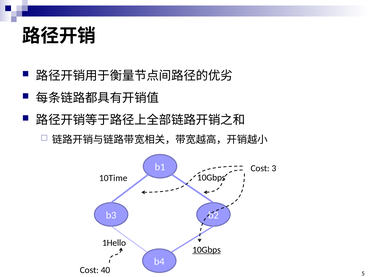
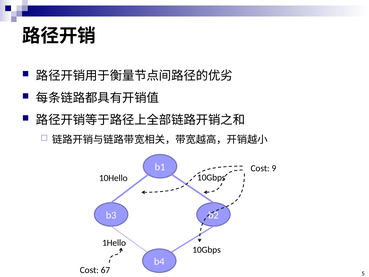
3: 3 -> 9 (274, 168)
10Time: 10Time -> 10Hello (113, 178)
10Gbps underline: present -> none (207, 250)
40: 40 -> 67 (105, 270)
